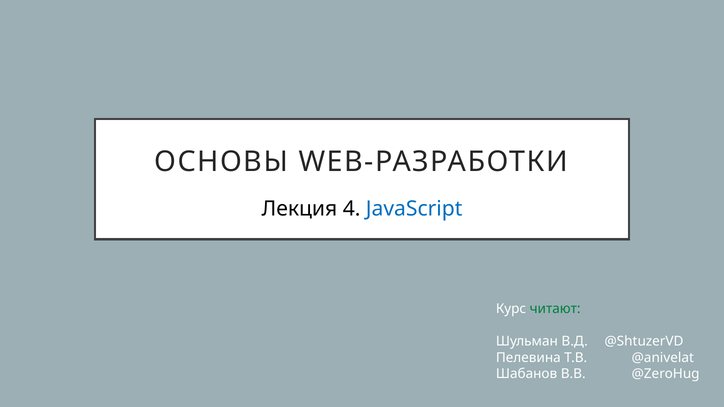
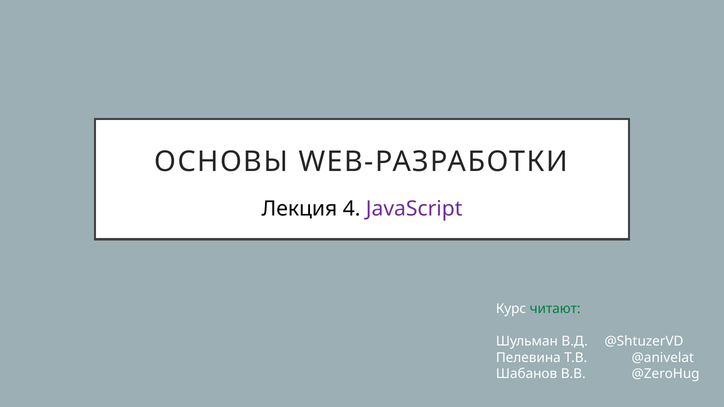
JavaScript colour: blue -> purple (414, 209)
